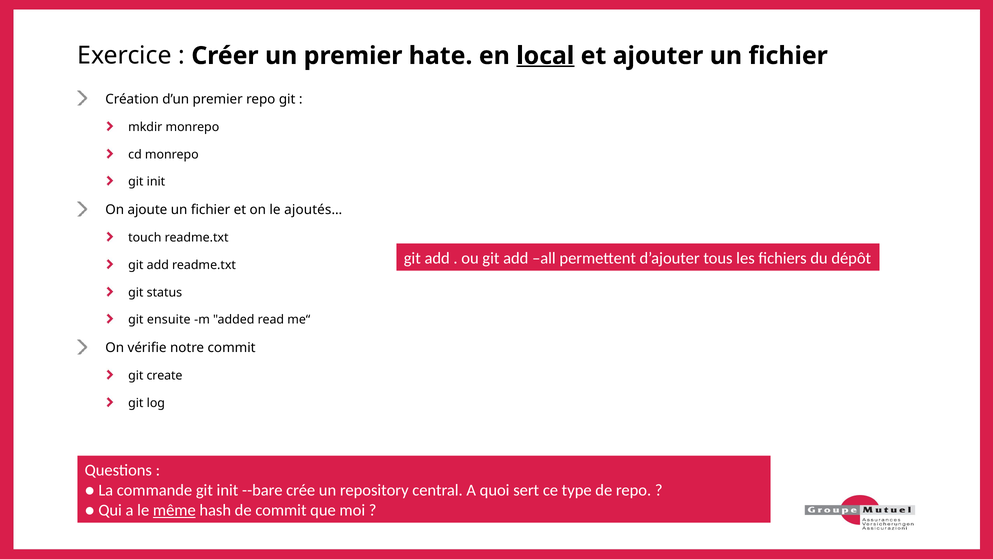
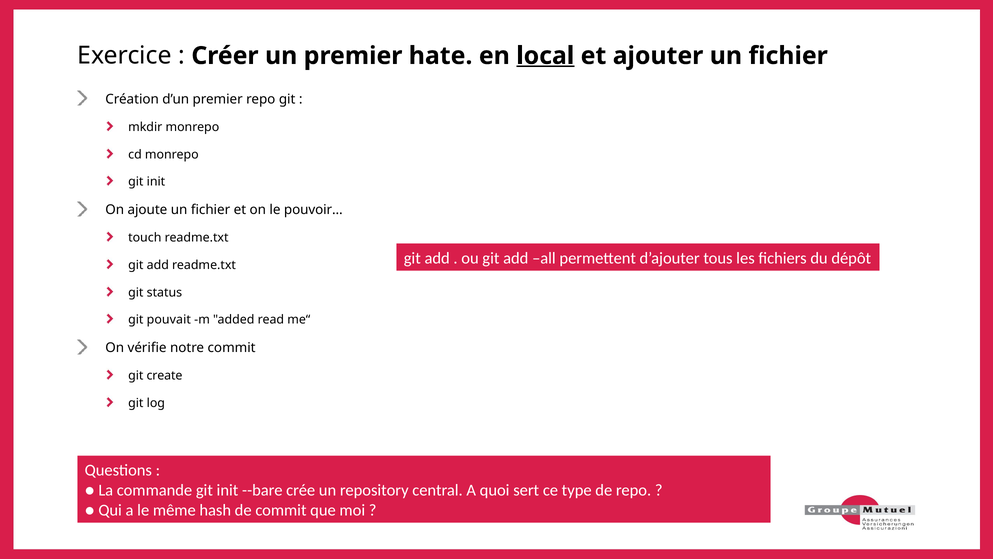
ajoutés…: ajoutés… -> pouvoir… (313, 210)
ensuite: ensuite -> pouvait (169, 320)
même underline: present -> none (174, 510)
